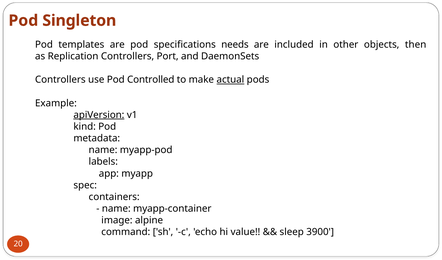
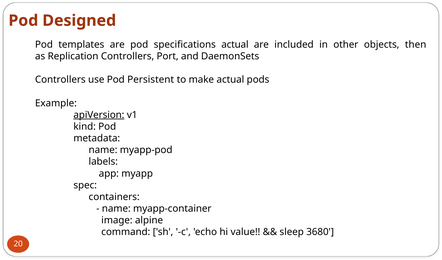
Singleton: Singleton -> Designed (79, 21)
specifications needs: needs -> actual (235, 45)
Controlled: Controlled -> Persistent (151, 80)
actual underline: present -> none (230, 80)
3900: 3900 -> 3680 (320, 232)
